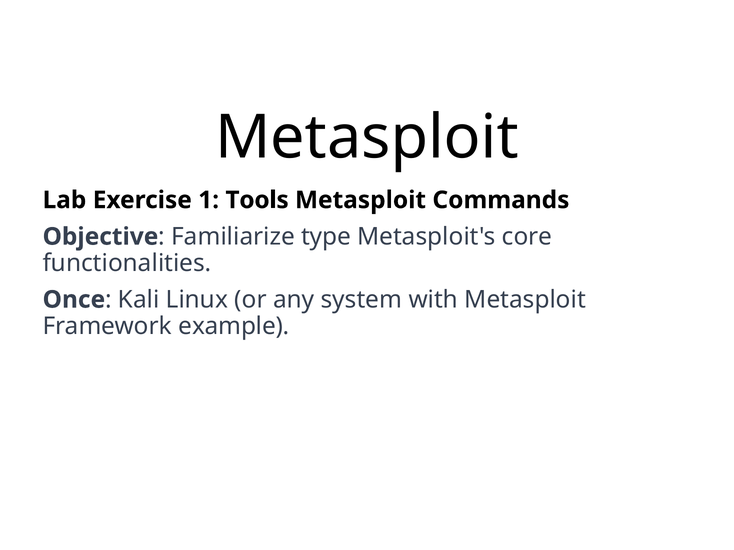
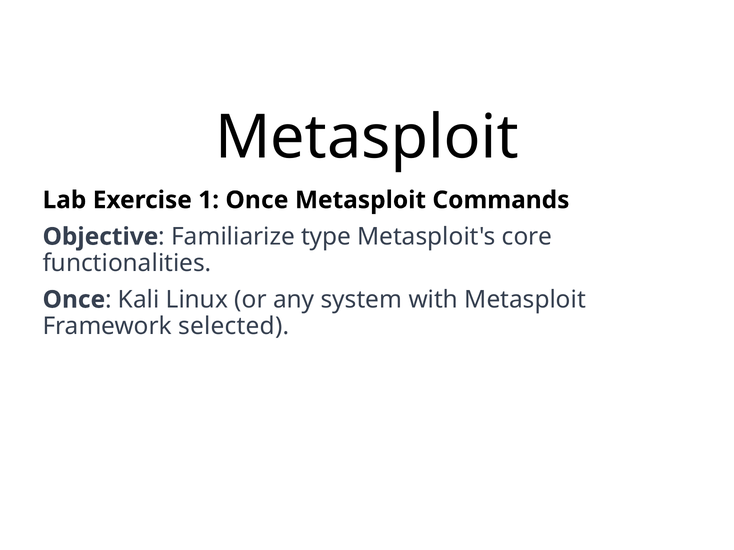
1 Tools: Tools -> Once (257, 200)
example: example -> selected (234, 326)
